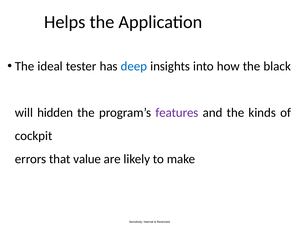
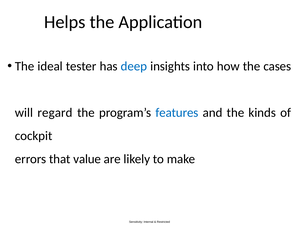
black: black -> cases (277, 66)
hidden: hidden -> regard (55, 112)
features colour: purple -> blue (177, 112)
